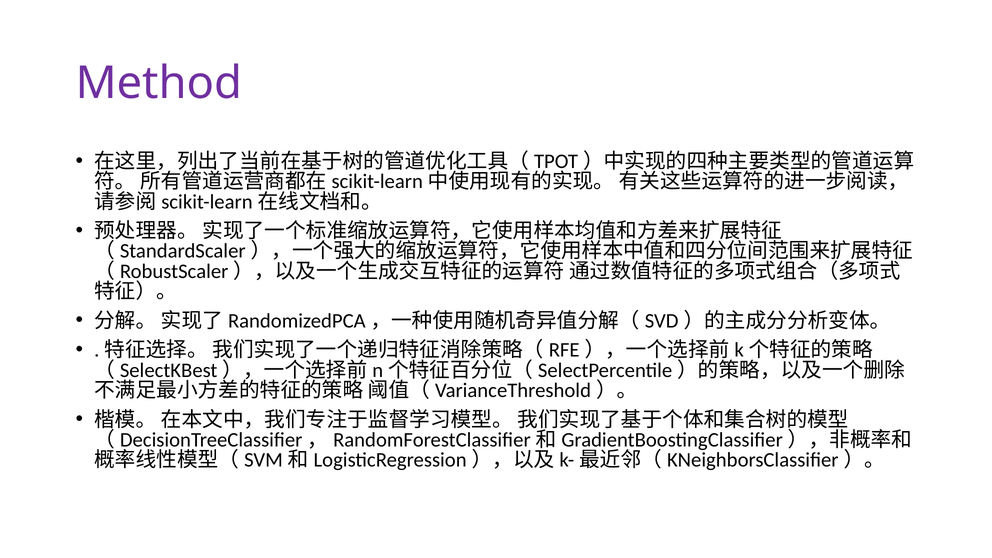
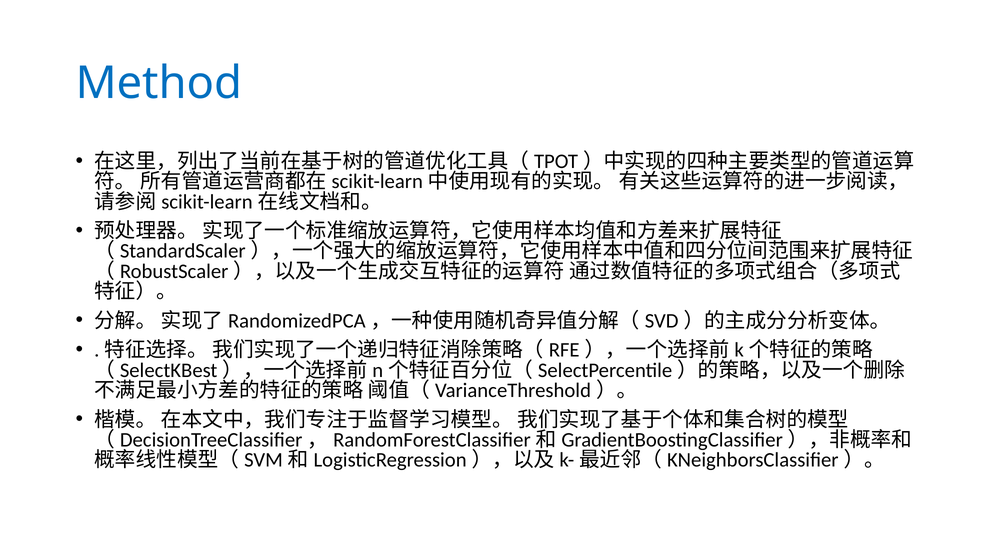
Method colour: purple -> blue (159, 83)
